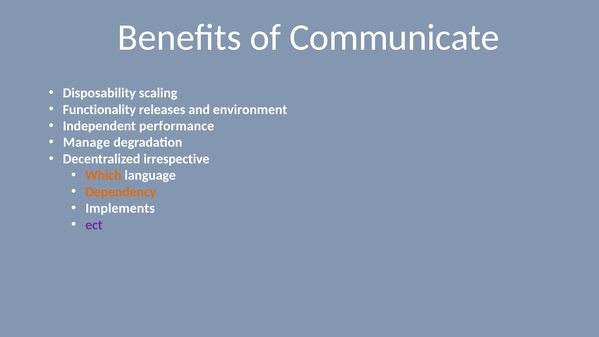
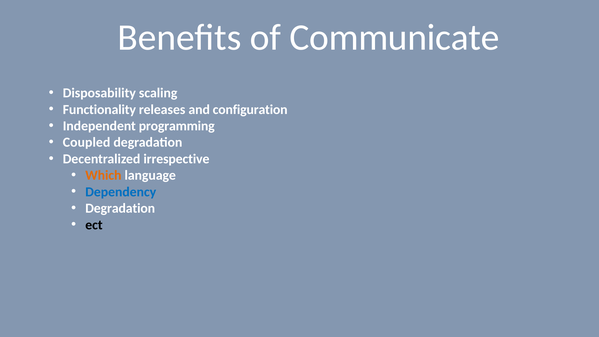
environment: environment -> configuration (250, 109)
performance: performance -> programming (177, 126)
Manage: Manage -> Coupled (87, 142)
Dependency colour: orange -> blue (121, 192)
Implements: Implements -> Degradation (120, 208)
ect colour: purple -> black (94, 225)
